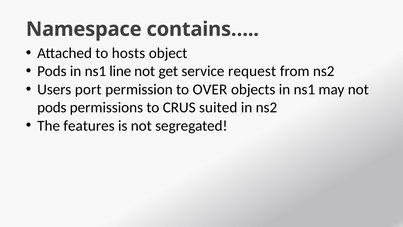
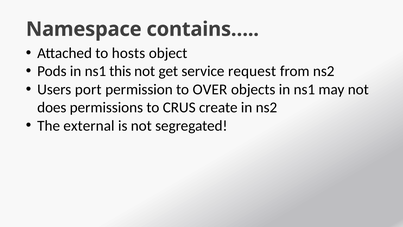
line: line -> this (120, 71)
pods: pods -> does (52, 107)
suited: suited -> create (218, 107)
features: features -> external (89, 126)
